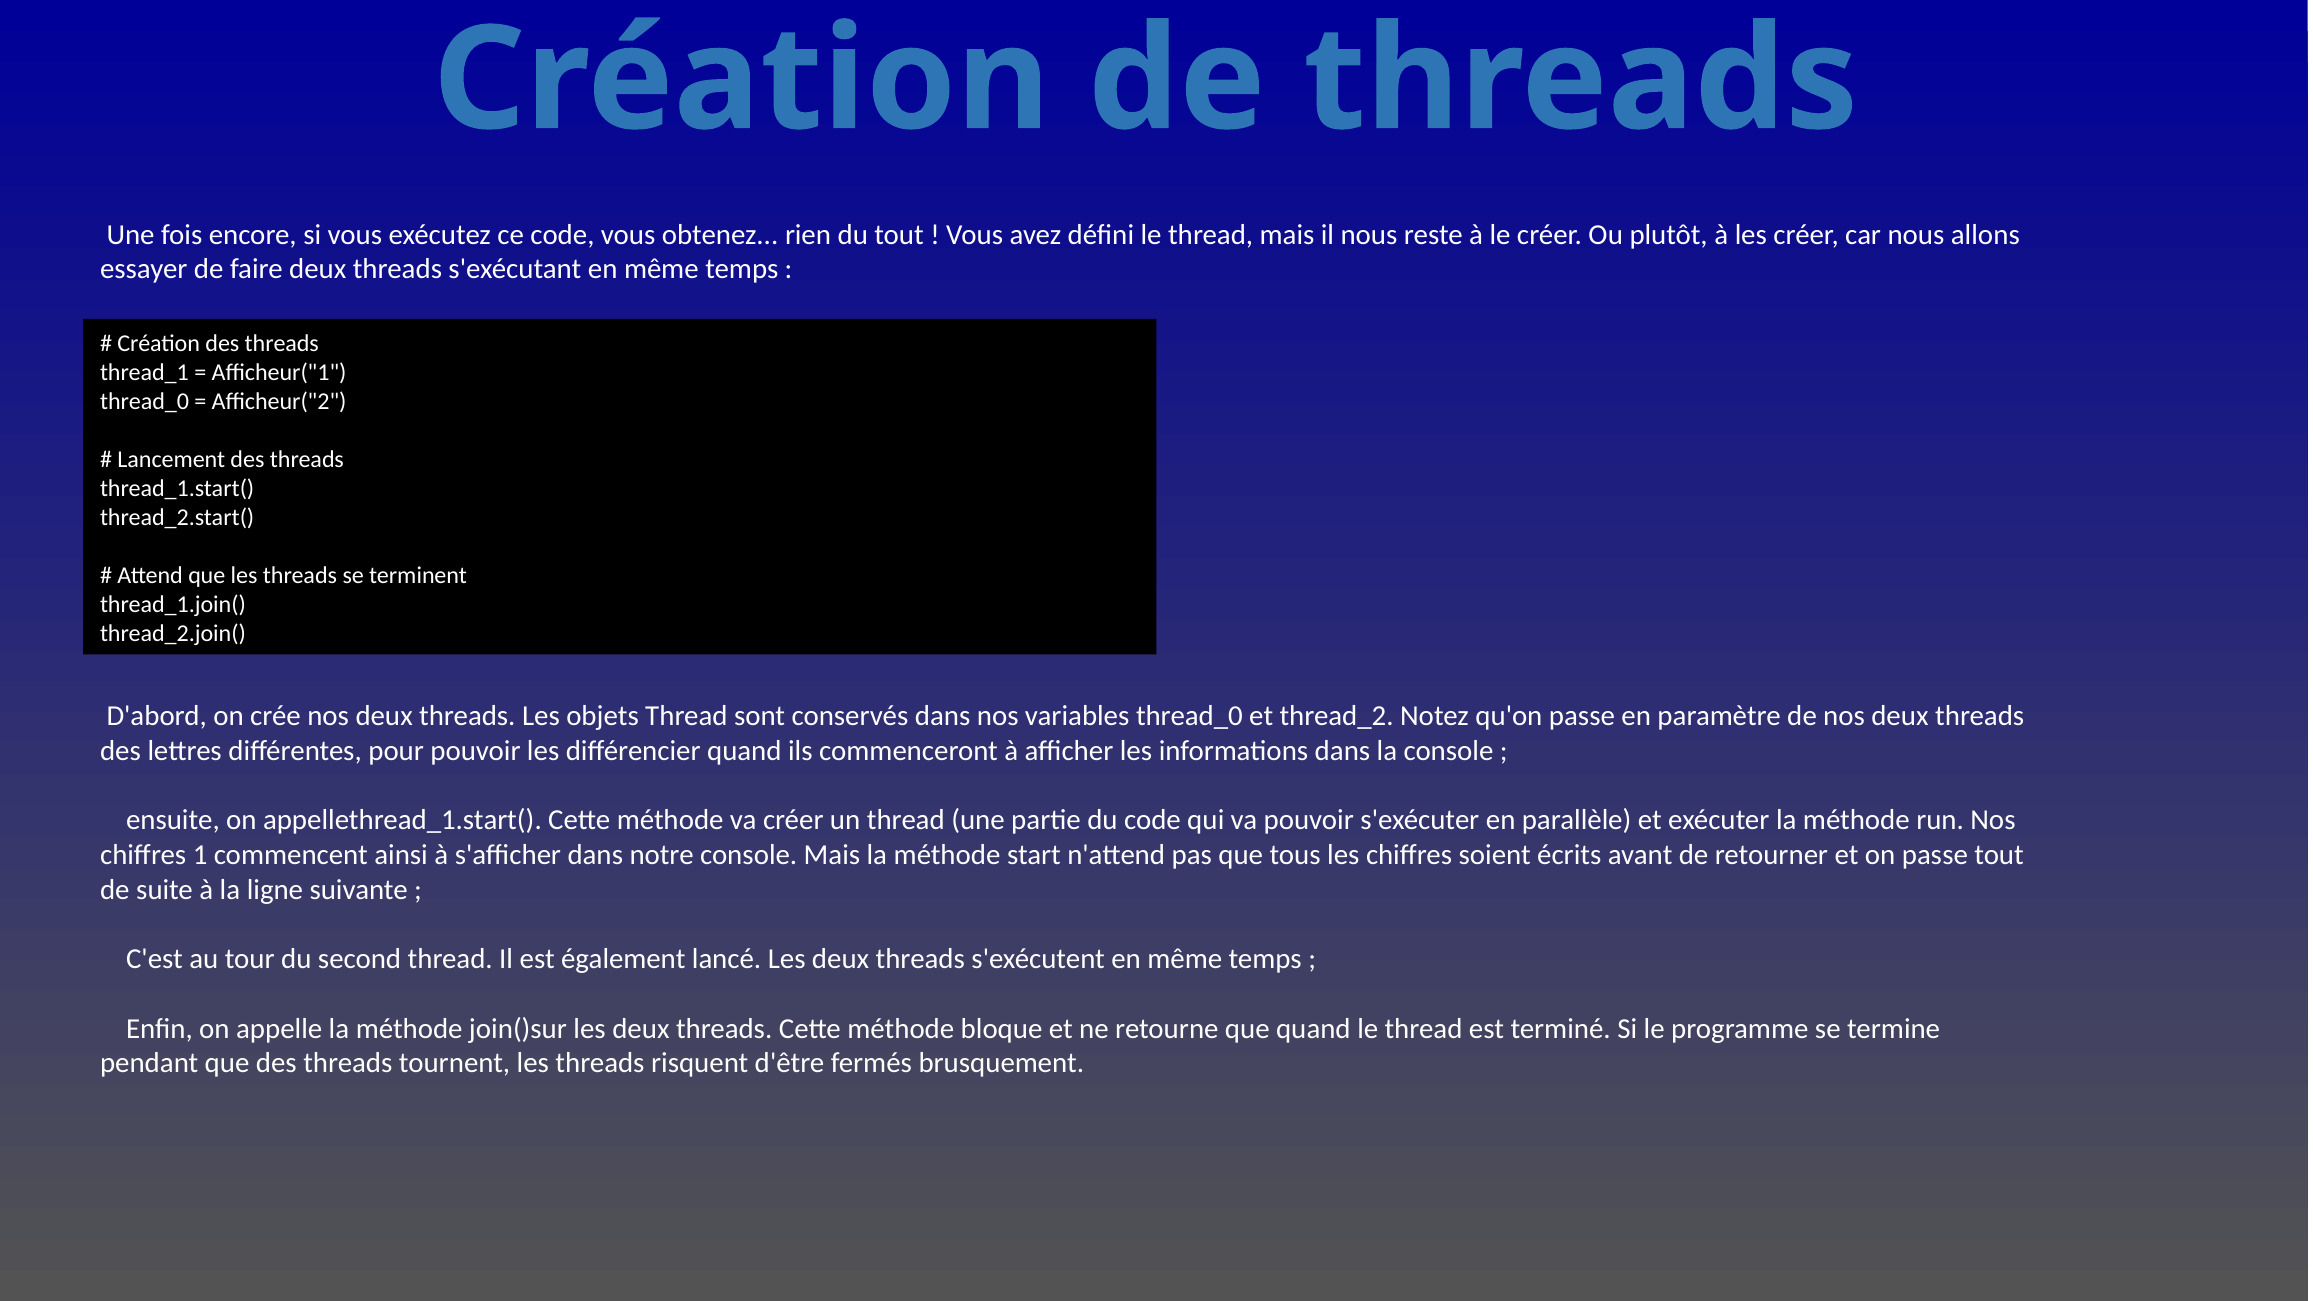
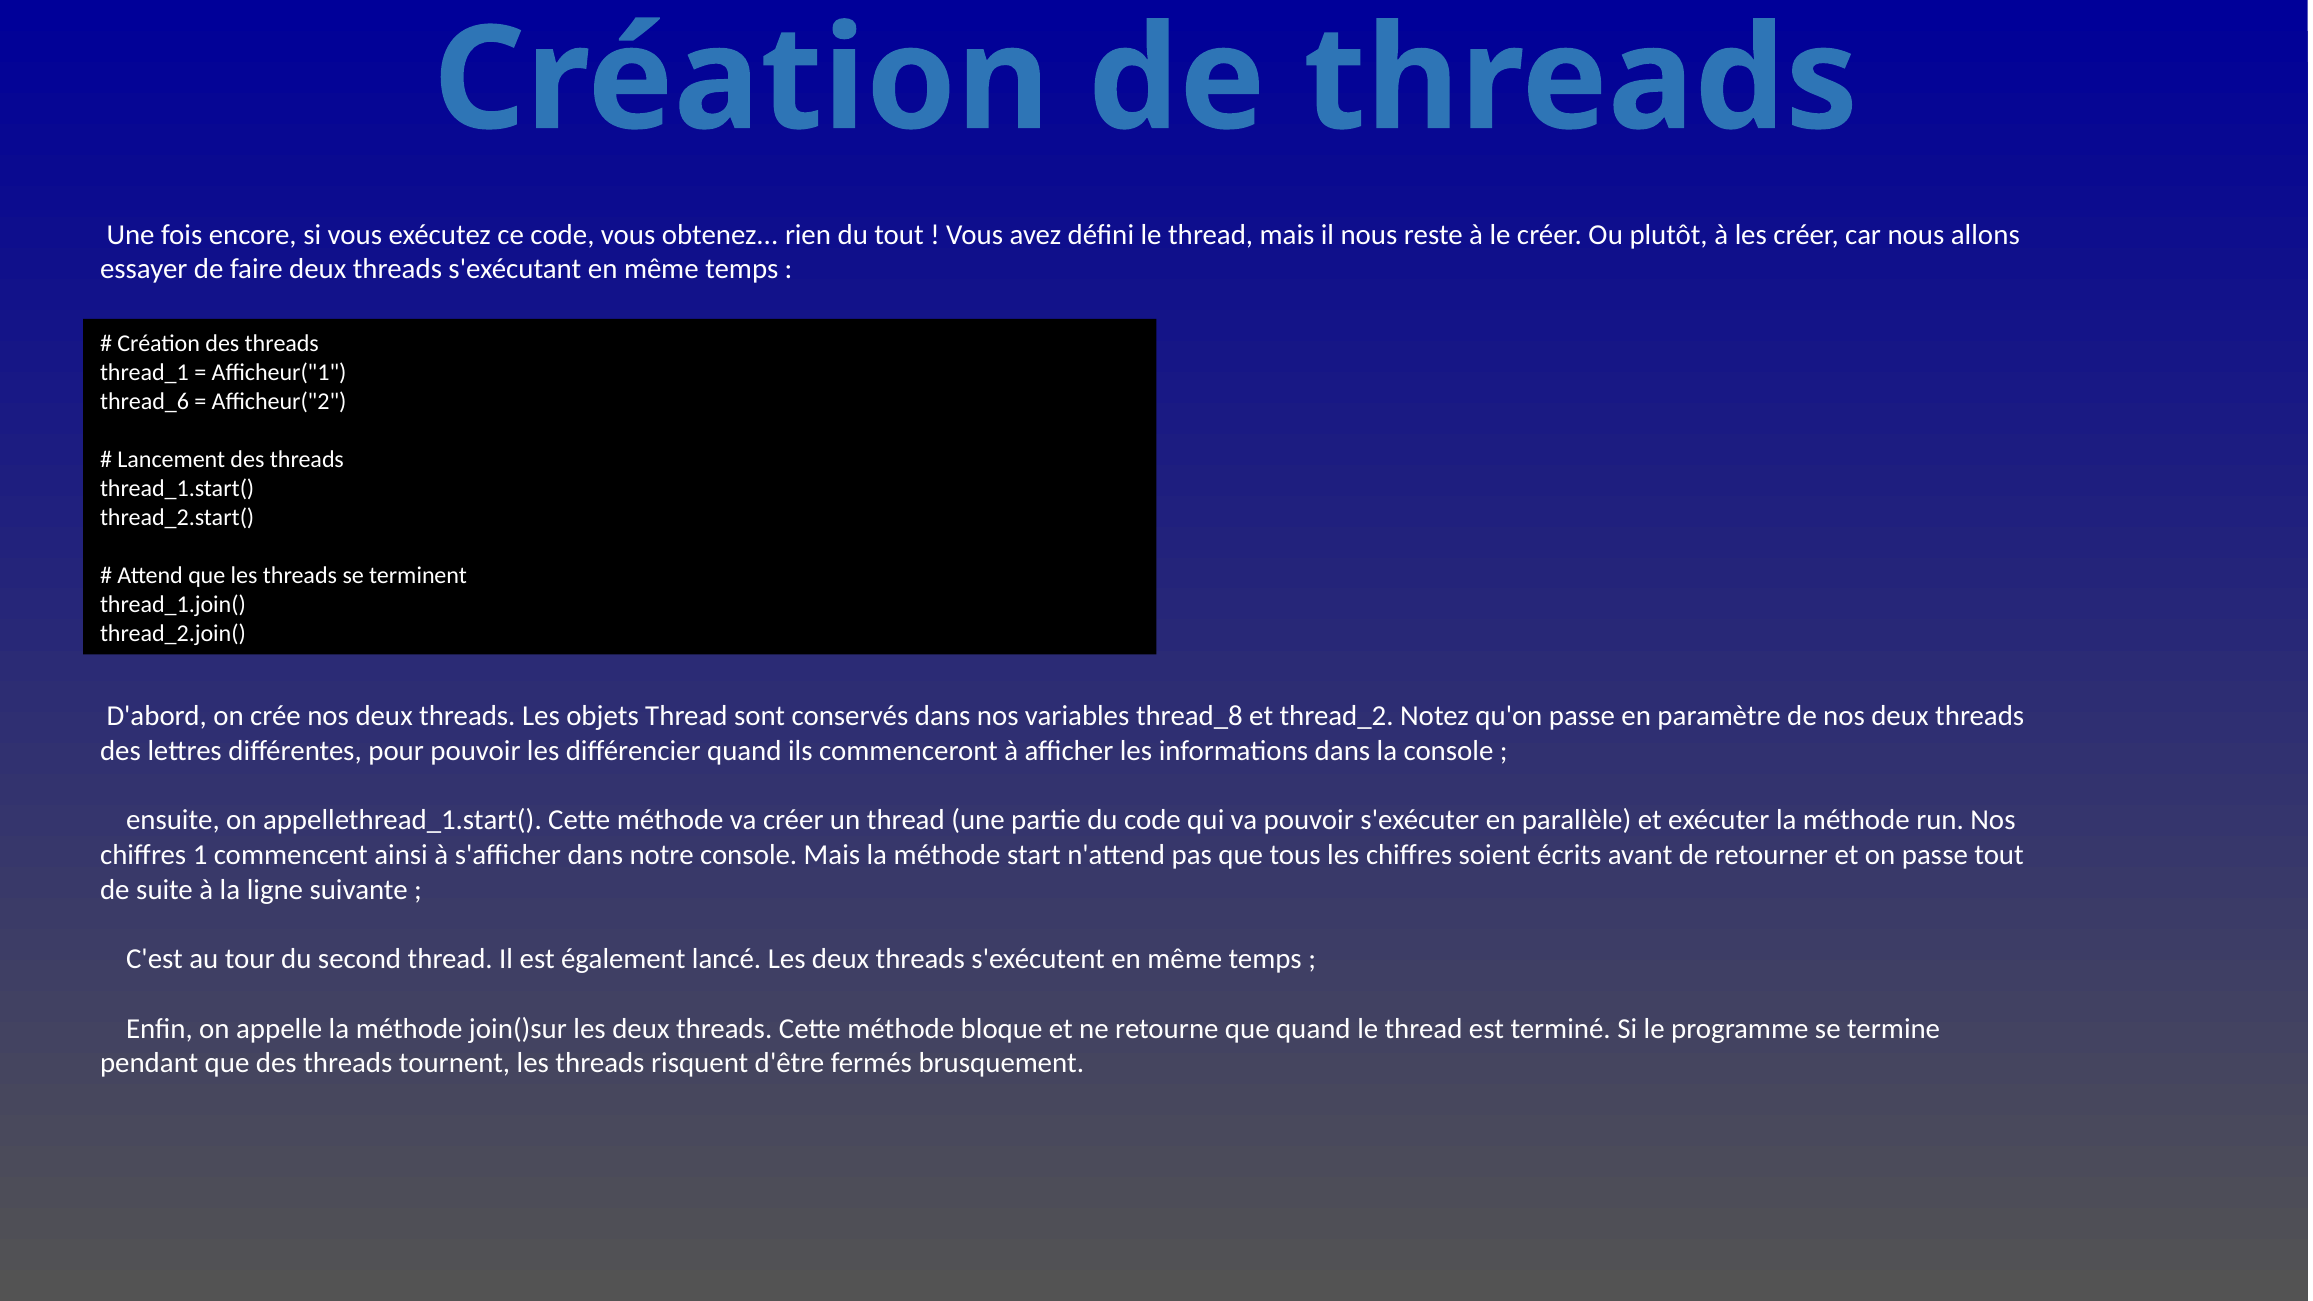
thread_0: thread_0 -> thread_6 (145, 402)
variables thread_0: thread_0 -> thread_8 (1189, 716)
